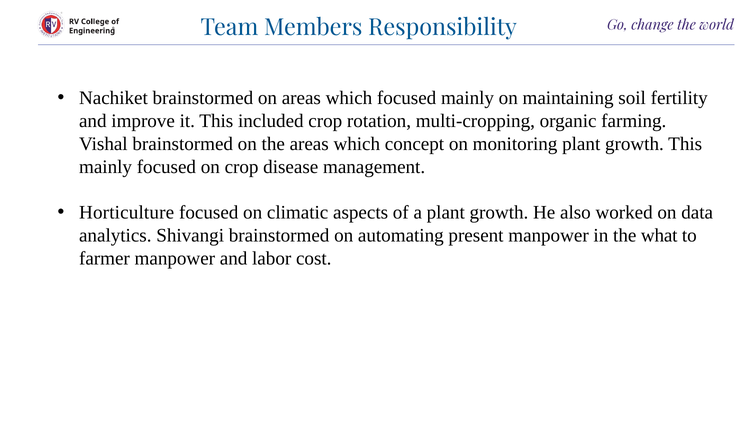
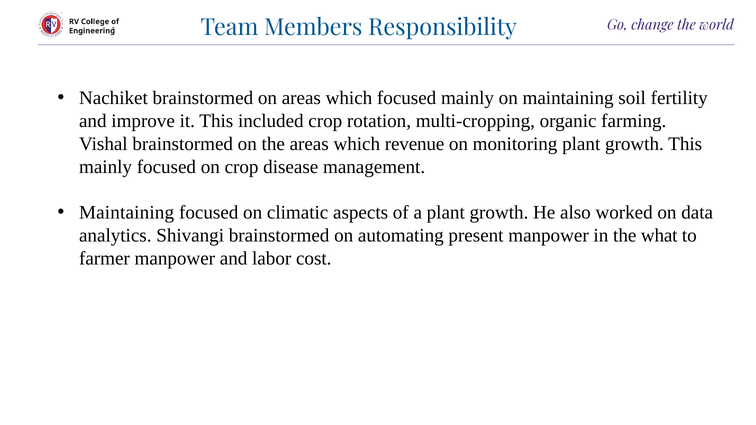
concept: concept -> revenue (415, 144)
Horticulture: Horticulture -> Maintaining (127, 213)
